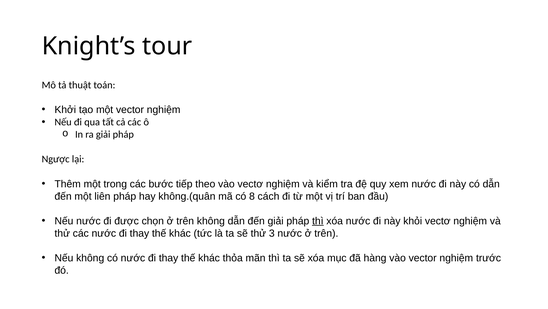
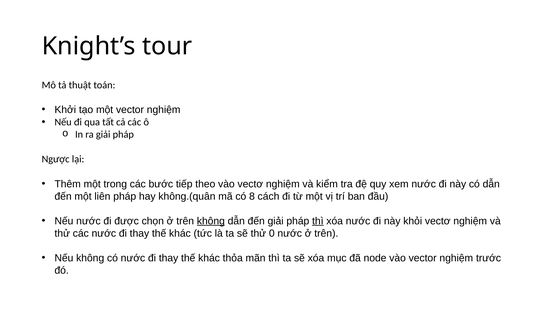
không underline: none -> present (211, 221)
3: 3 -> 0 (272, 233)
hàng: hàng -> node (375, 257)
